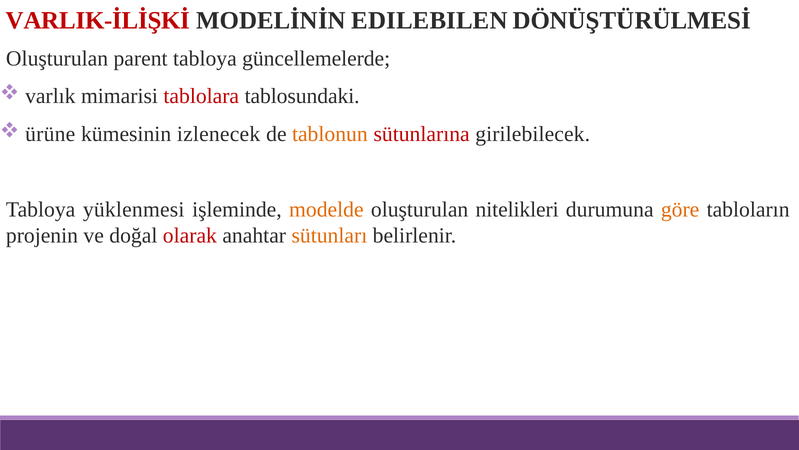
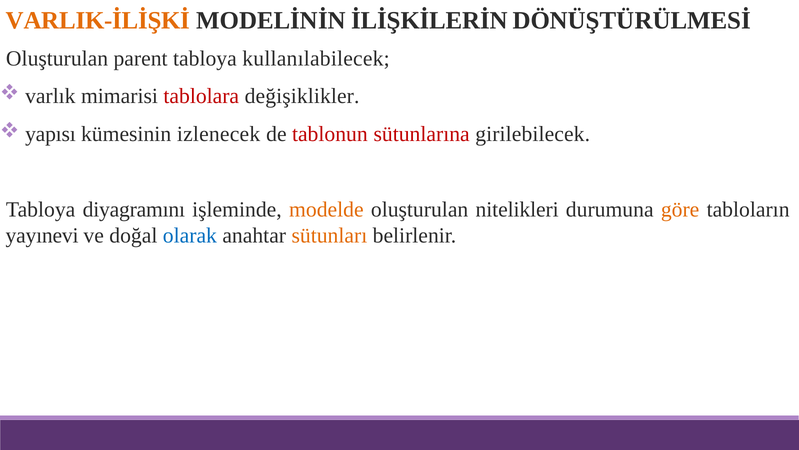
VARLIK-İLİŞKİ colour: red -> orange (98, 20)
EDILEBILEN: EDILEBILEN -> İLİŞKİLERİN (430, 20)
güncellemelerde: güncellemelerde -> kullanılabilecek (316, 58)
tablosundaki: tablosundaki -> değişiklikler (302, 96)
ürüne: ürüne -> yapısı (50, 134)
tablonun colour: orange -> red (330, 134)
yüklenmesi: yüklenmesi -> diyagramını (134, 209)
projenin: projenin -> yayınevi (42, 235)
olarak colour: red -> blue (190, 235)
